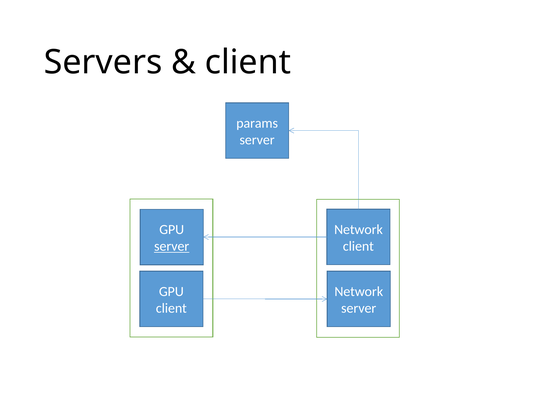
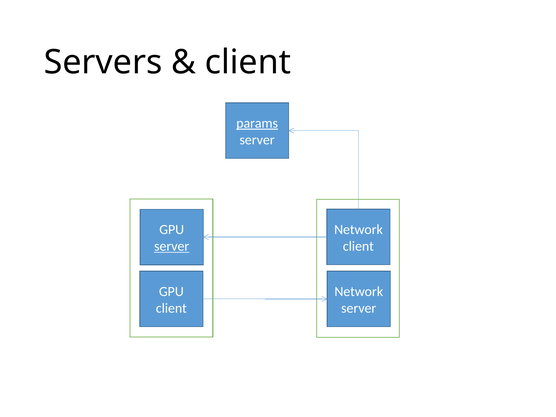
params underline: none -> present (257, 123)
